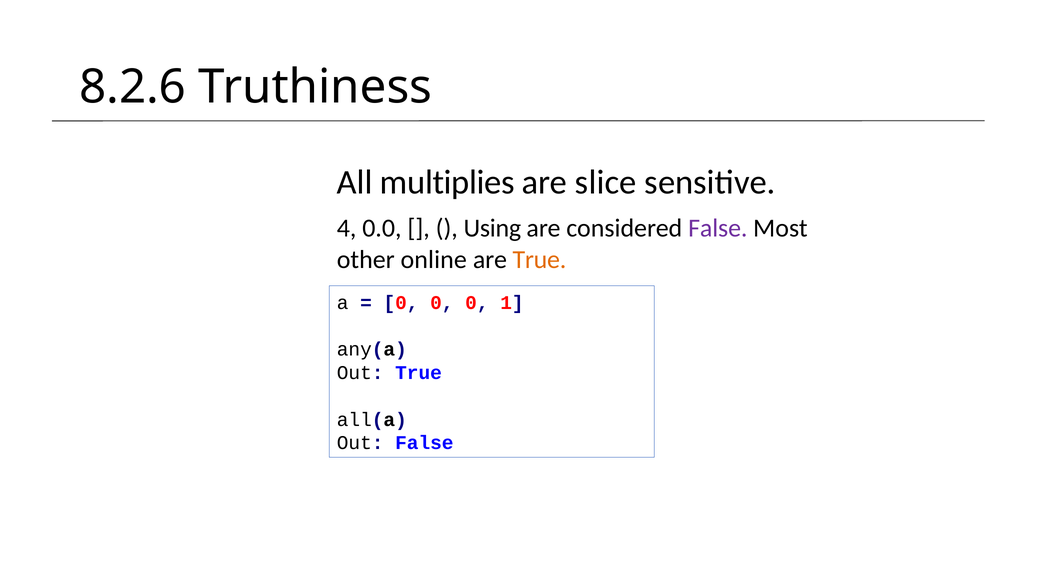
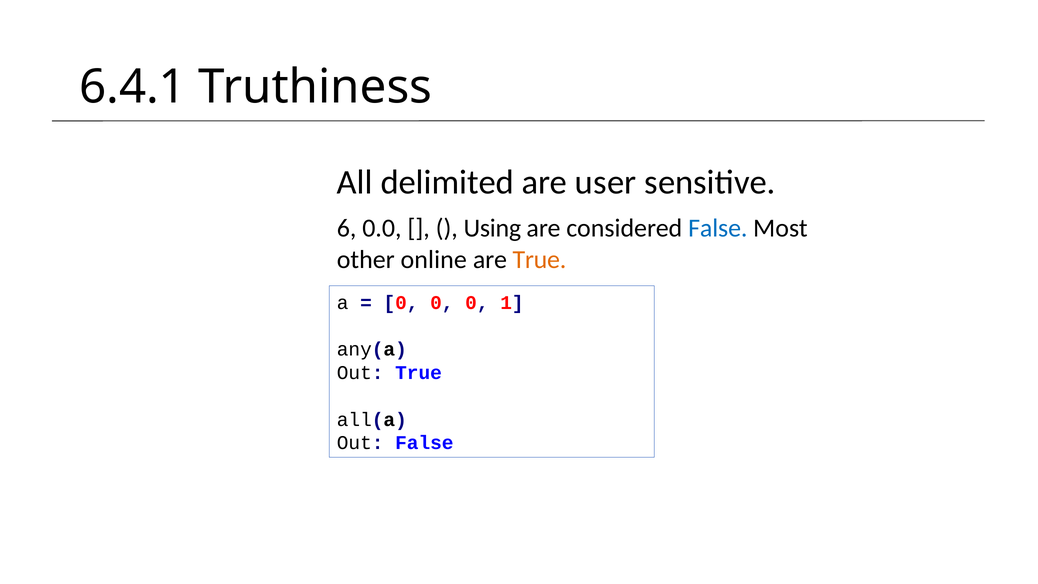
8.2.6: 8.2.6 -> 6.4.1 (133, 87)
multiplies: multiplies -> delimited (447, 182)
slice: slice -> user (606, 182)
4: 4 -> 6 (347, 228)
False colour: purple -> blue (718, 228)
